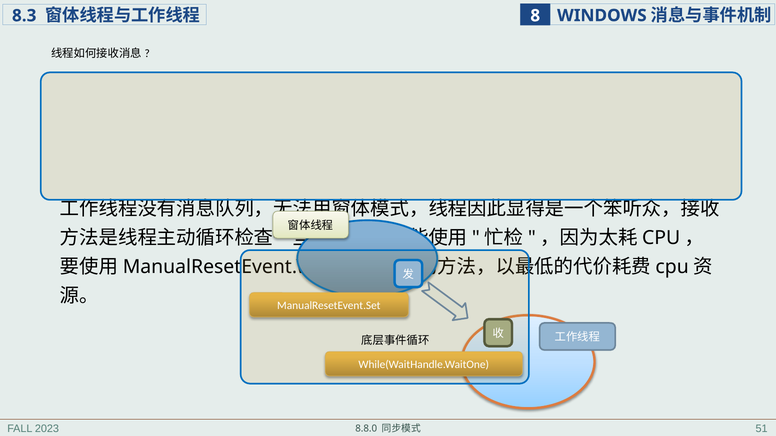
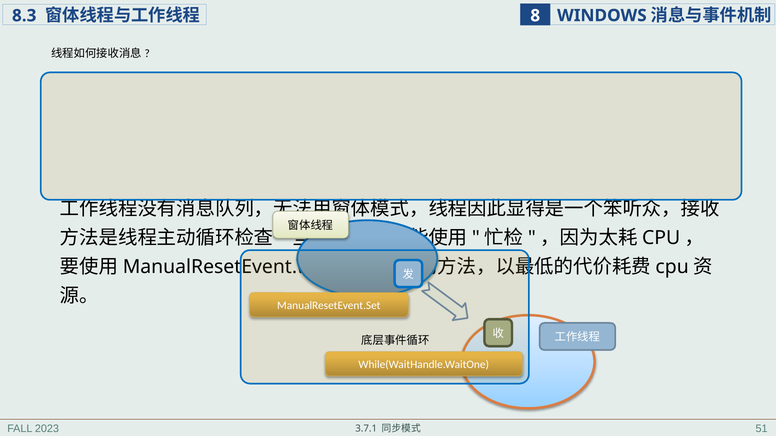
8.8.0: 8.8.0 -> 3.7.1 (366, 429)
